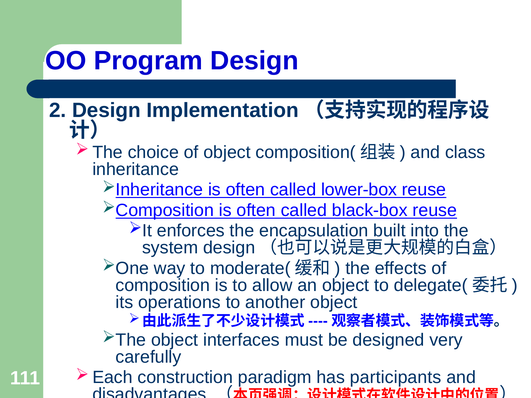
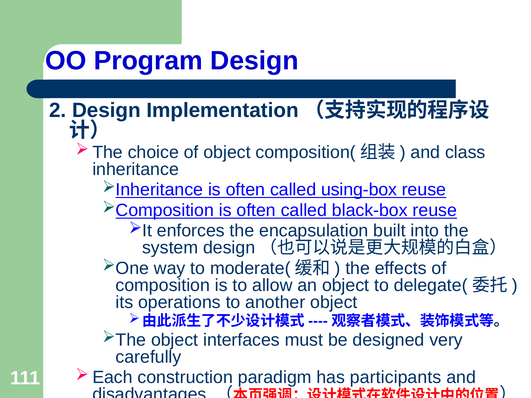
lower-box: lower-box -> using-box (359, 190)
